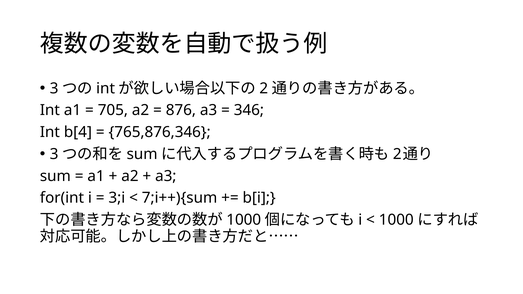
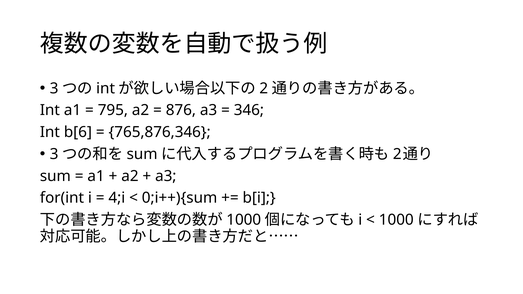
705: 705 -> 795 (113, 110)
b[4: b[4 -> b[6 (78, 132)
3;i: 3;i -> 4;i (117, 198)
7;i++){sum: 7;i++){sum -> 0;i++){sum (180, 198)
